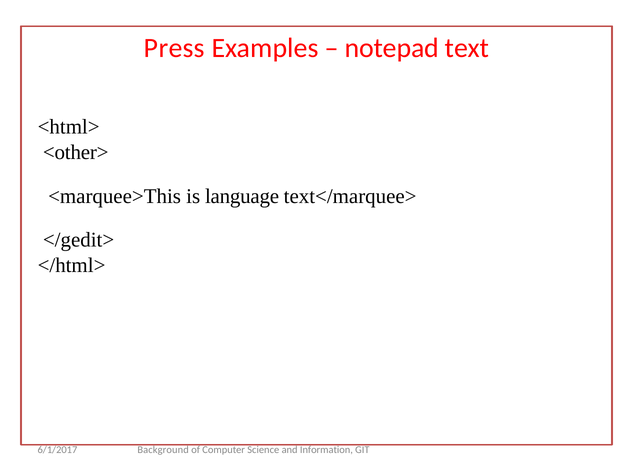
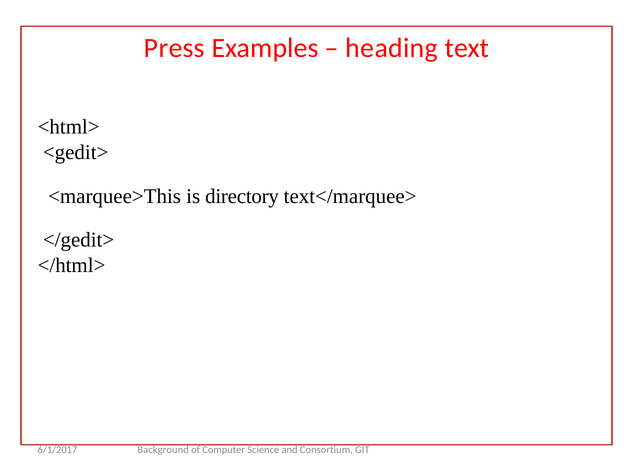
notepad: notepad -> heading (392, 48)
<other>: <other> -> <gedit> (76, 152)
language: language -> directory (242, 196)
Information: Information -> Consortium (326, 450)
